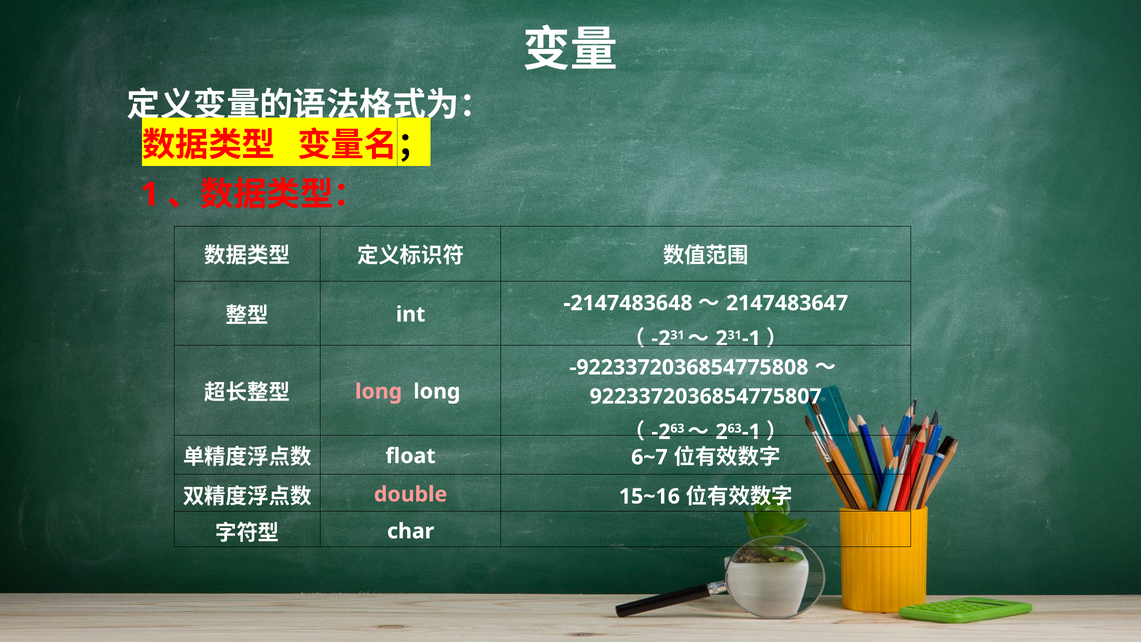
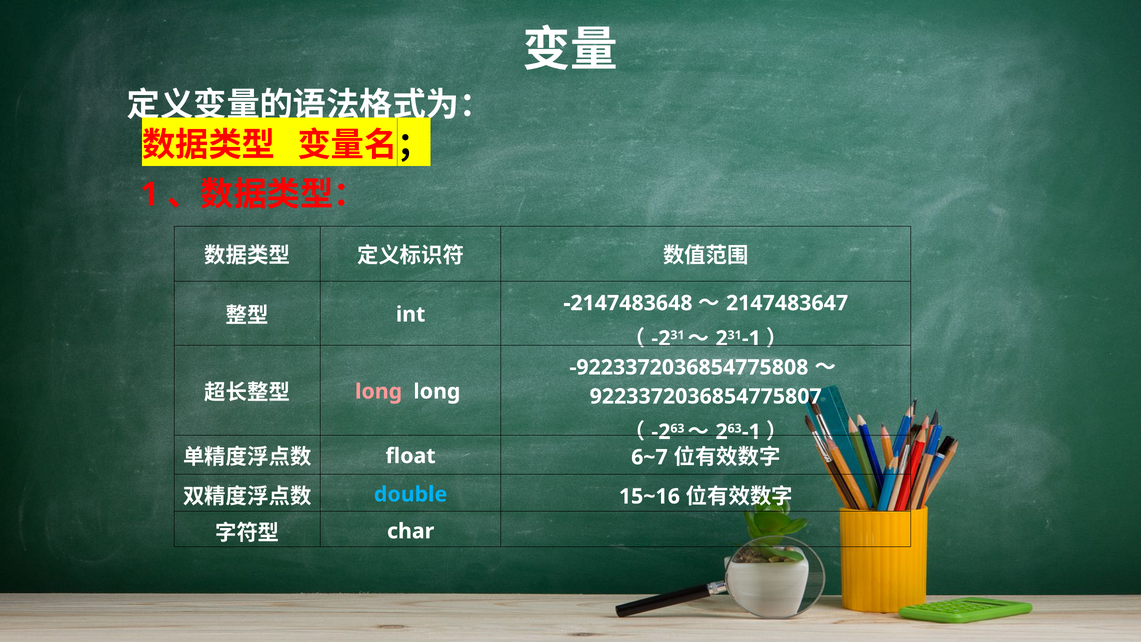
double colour: pink -> light blue (411, 494)
